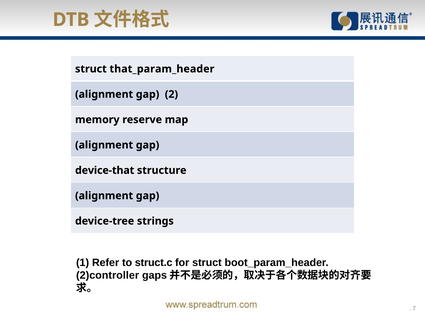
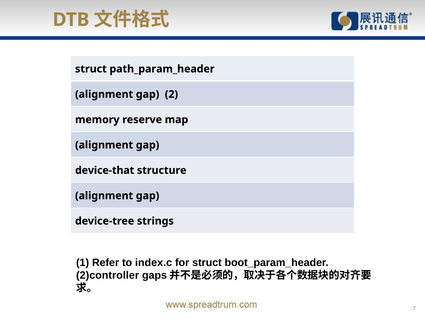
that_param_header: that_param_header -> path_param_header (162, 69)
struct.c: struct.c -> index.c (154, 262)
